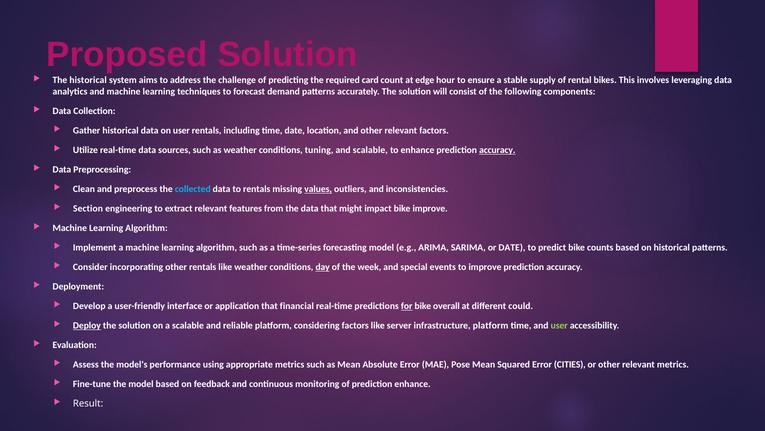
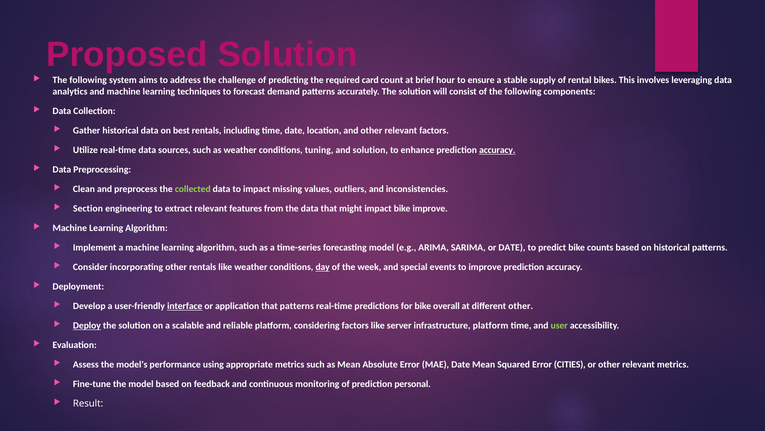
historical: historical -> following (88, 80)
edge: edge -> brief (425, 80)
on user: user -> best (181, 131)
and scalable: scalable -> solution (370, 150)
collected colour: light blue -> light green (193, 189)
to rentals: rentals -> impact (257, 189)
values underline: present -> none (318, 189)
interface underline: none -> present (185, 306)
that financial: financial -> patterns (297, 306)
for underline: present -> none (407, 306)
different could: could -> other (521, 306)
MAE Pose: Pose -> Date (461, 364)
prediction enhance: enhance -> personal (413, 383)
